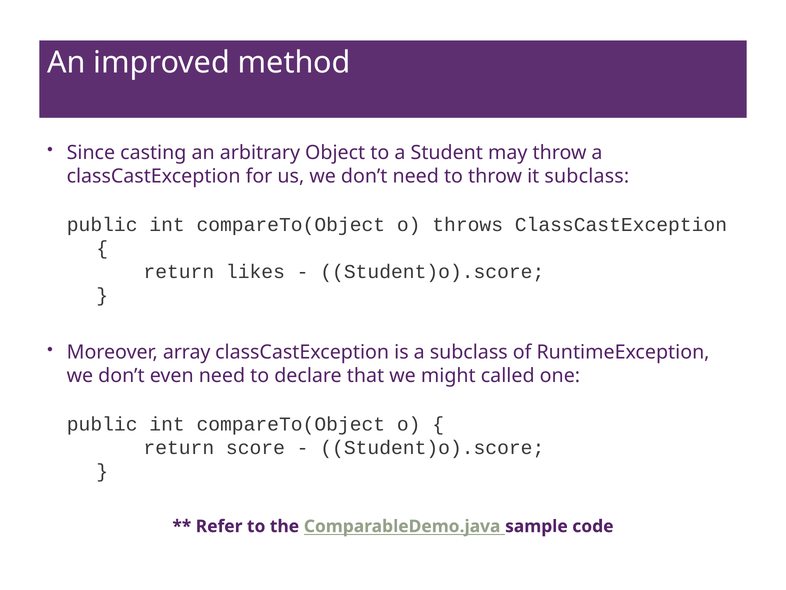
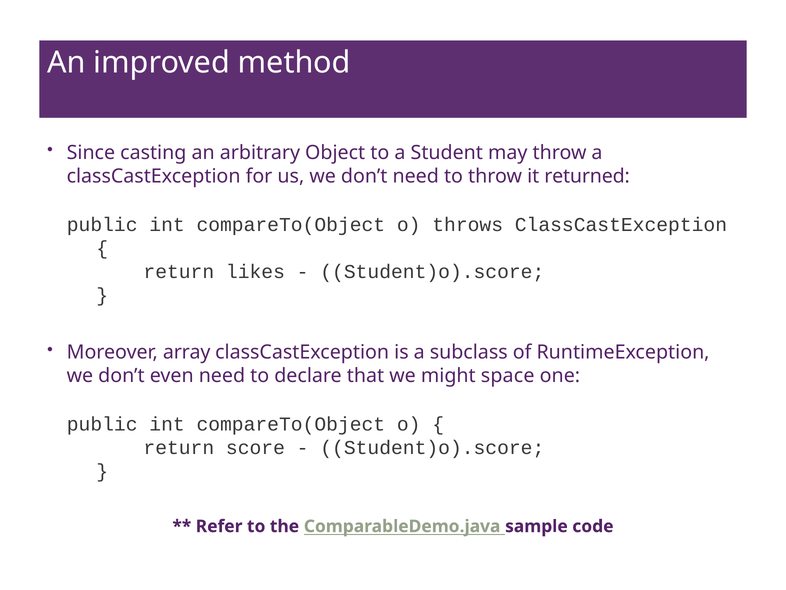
it subclass: subclass -> returned (587, 176)
called: called -> space (508, 376)
